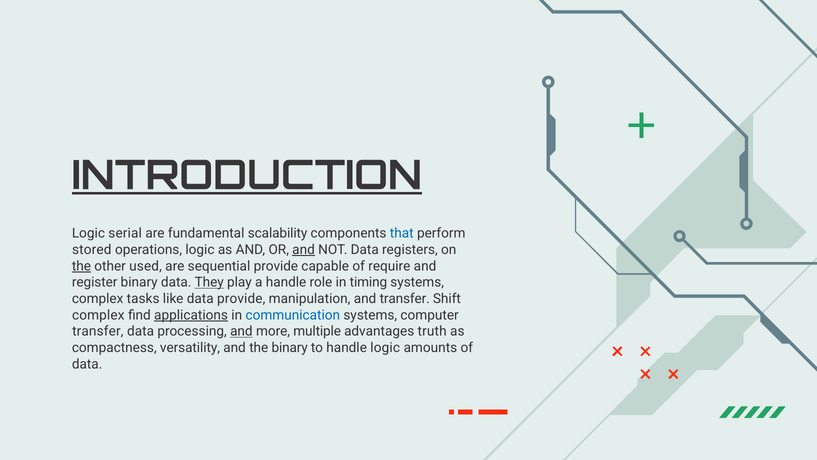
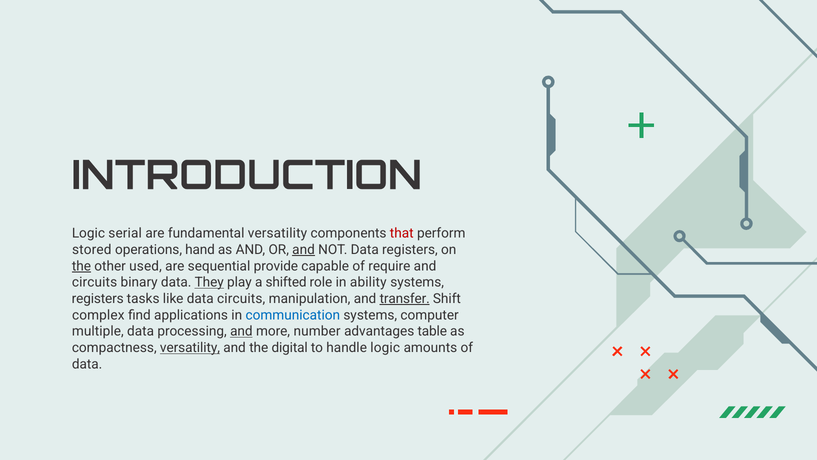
INTRODUCTION underline: present -> none (247, 176)
fundamental scalability: scalability -> versatility (277, 233)
that colour: blue -> red (402, 233)
operations logic: logic -> hand (200, 249)
register: register -> circuits (95, 282)
a handle: handle -> shifted (286, 282)
timing: timing -> ability (368, 282)
complex: complex -> registers (98, 298)
data provide: provide -> circuits (241, 298)
transfer underline: none -> present (405, 298)
applications underline: present -> none (191, 315)
transfer: transfer -> multiple (98, 331)
multiple: multiple -> number (317, 331)
truth: truth -> table (432, 331)
versatility underline: none -> present (190, 347)
the binary: binary -> digital (290, 347)
